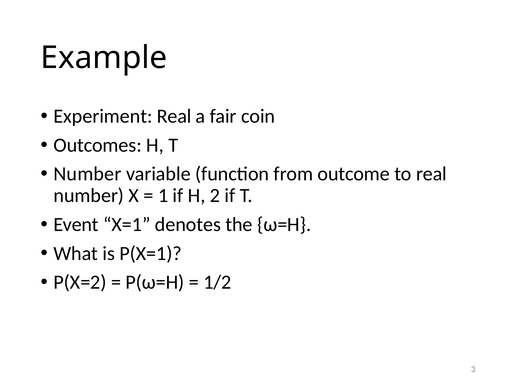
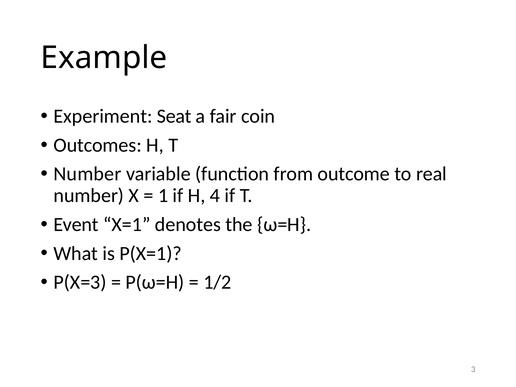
Experiment Real: Real -> Seat (174, 116)
2: 2 -> 4 (215, 196)
P(X=2: P(X=2 -> P(X=3 (80, 282)
